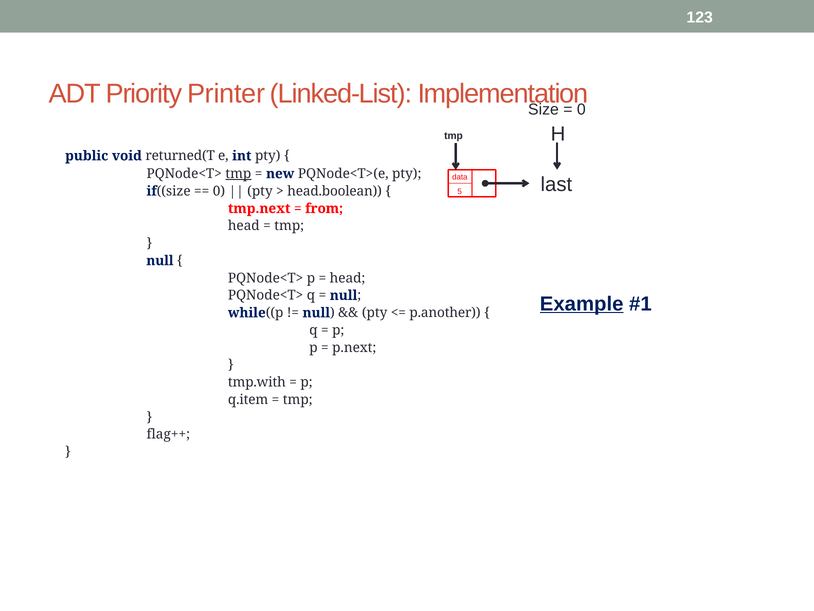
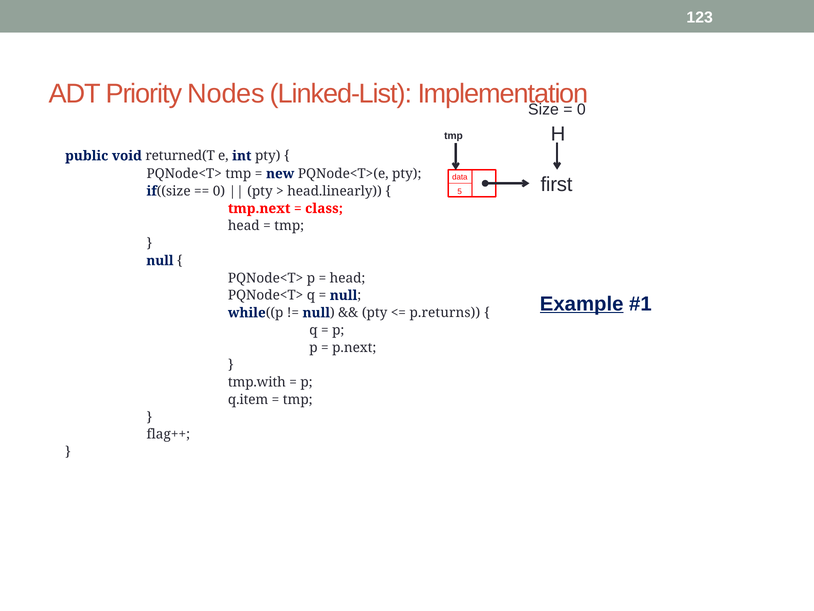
Printer: Printer -> Nodes (226, 93)
tmp underline: present -> none (238, 174)
last: last -> first (556, 184)
head.boolean: head.boolean -> head.linearly (335, 191)
from: from -> class (324, 208)
p.another: p.another -> p.returns (445, 313)
